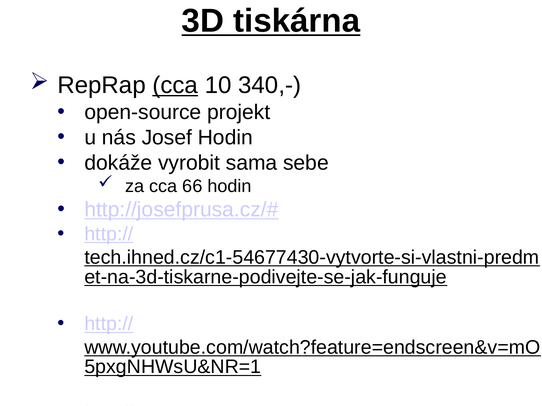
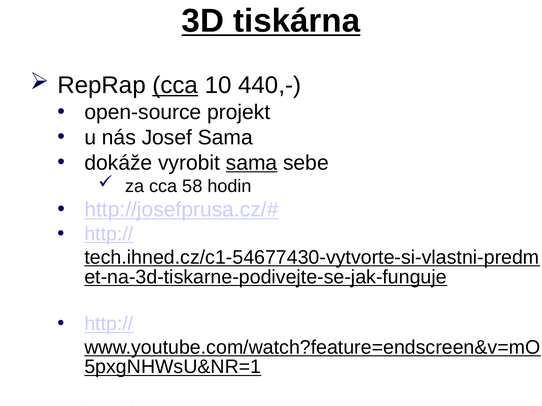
340,-: 340,- -> 440,- (270, 85)
Josef Hodin: Hodin -> Sama (225, 138)
sama underline: none -> present (252, 163)
66: 66 -> 58 (192, 186)
